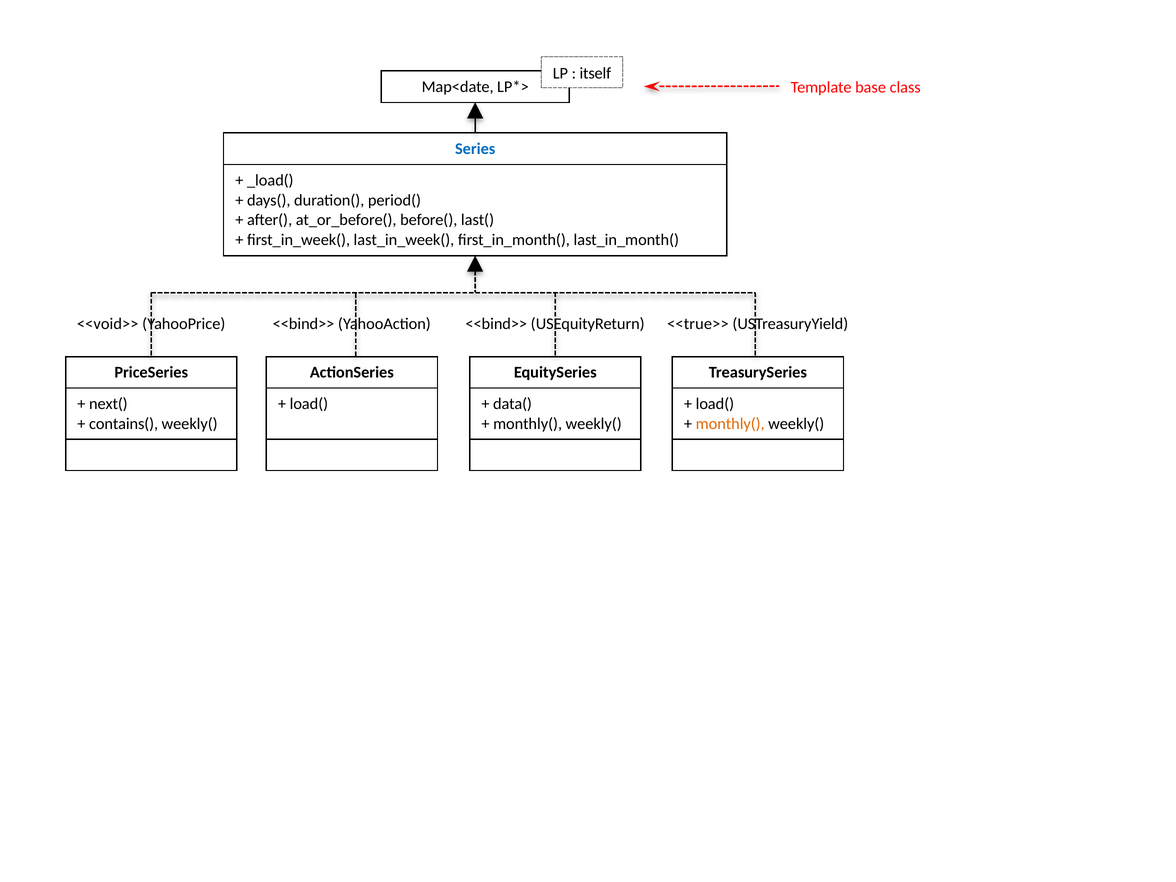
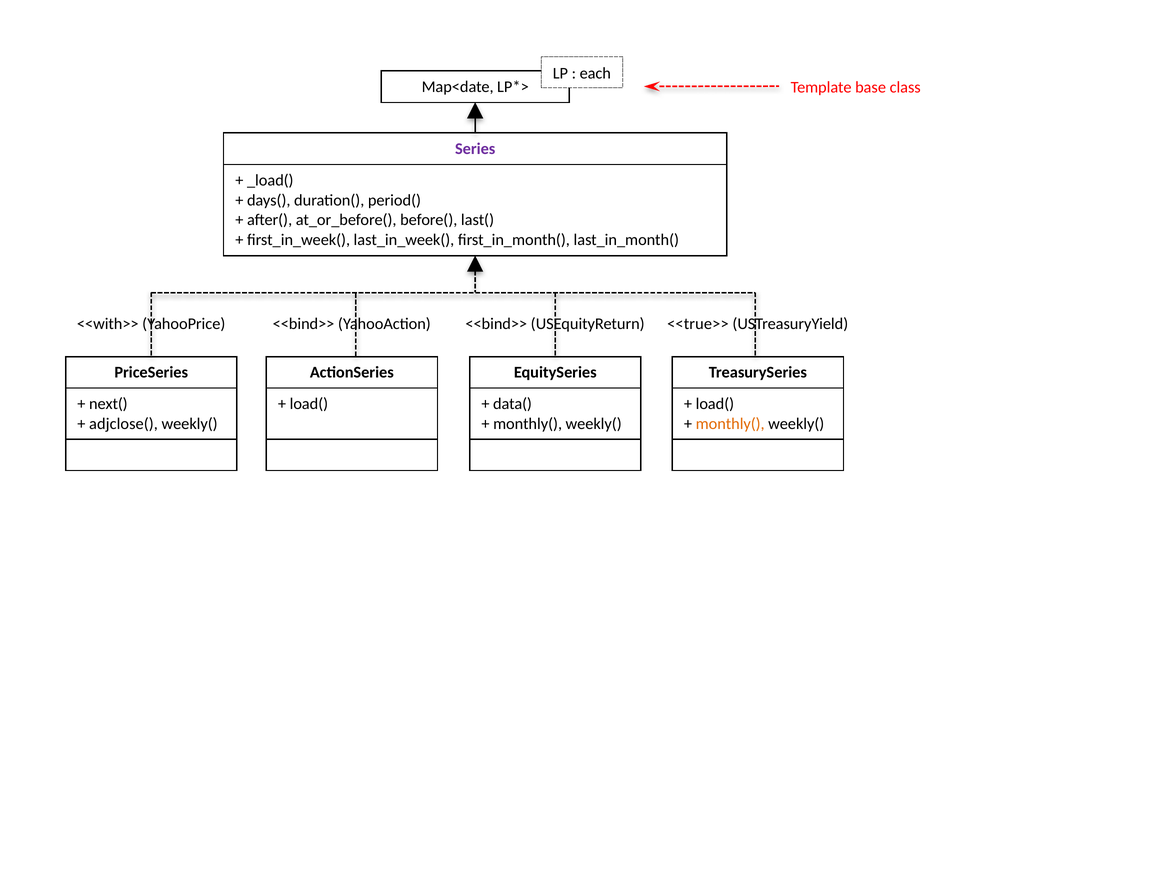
itself: itself -> each (595, 73)
Series colour: blue -> purple (475, 149)
<<void>>: <<void>> -> <<with>> (108, 324)
contains(: contains( -> adjclose( (124, 424)
